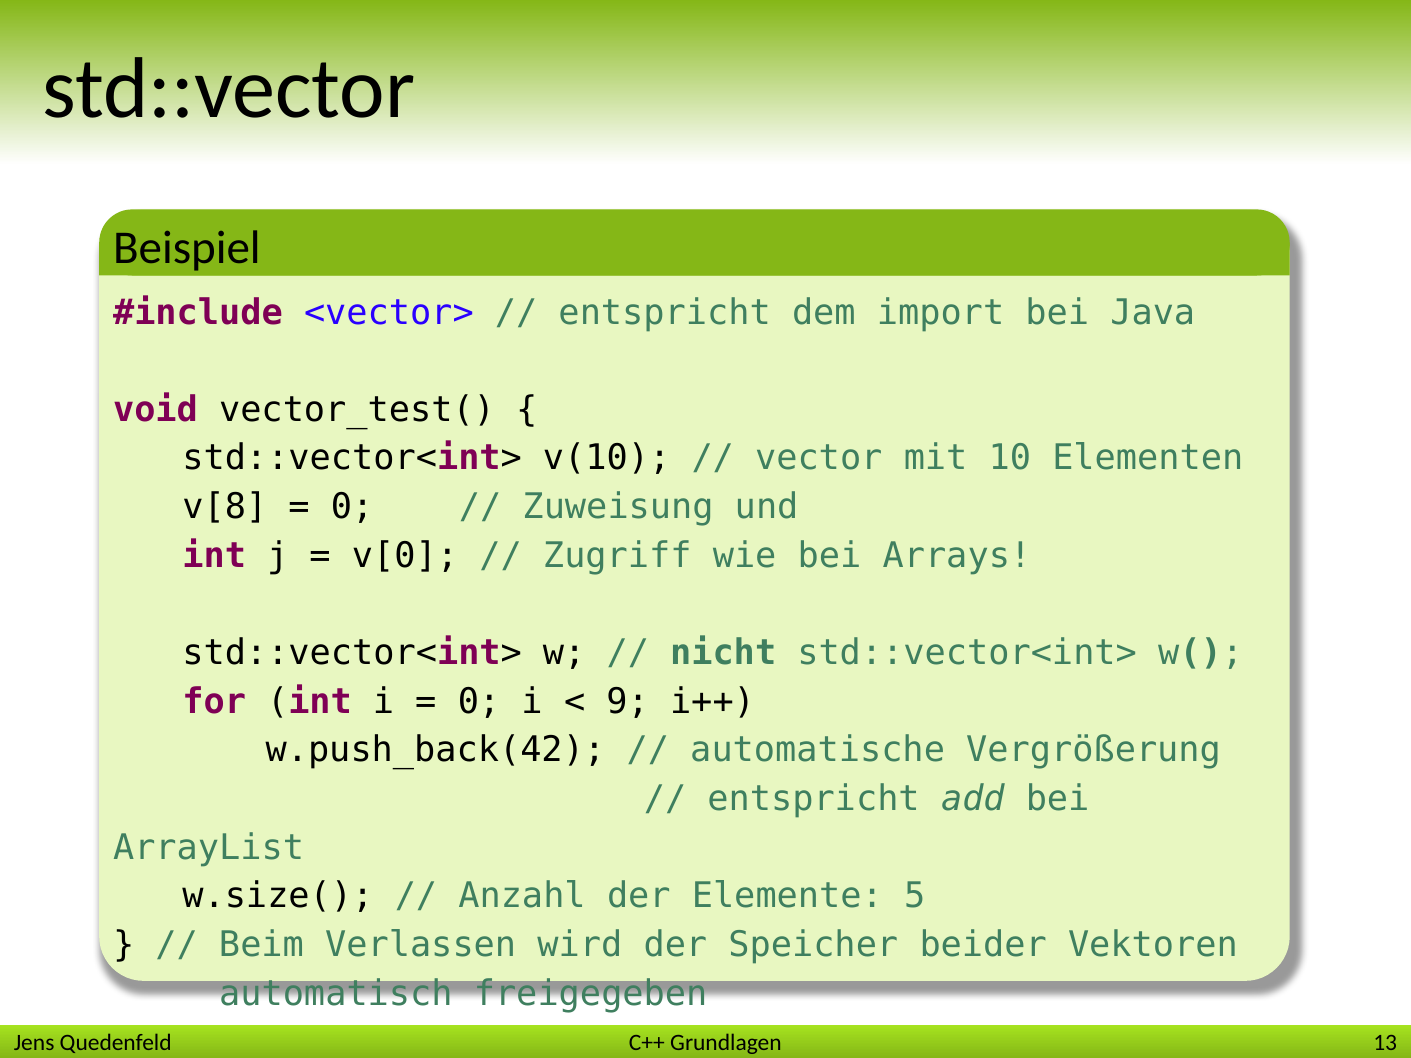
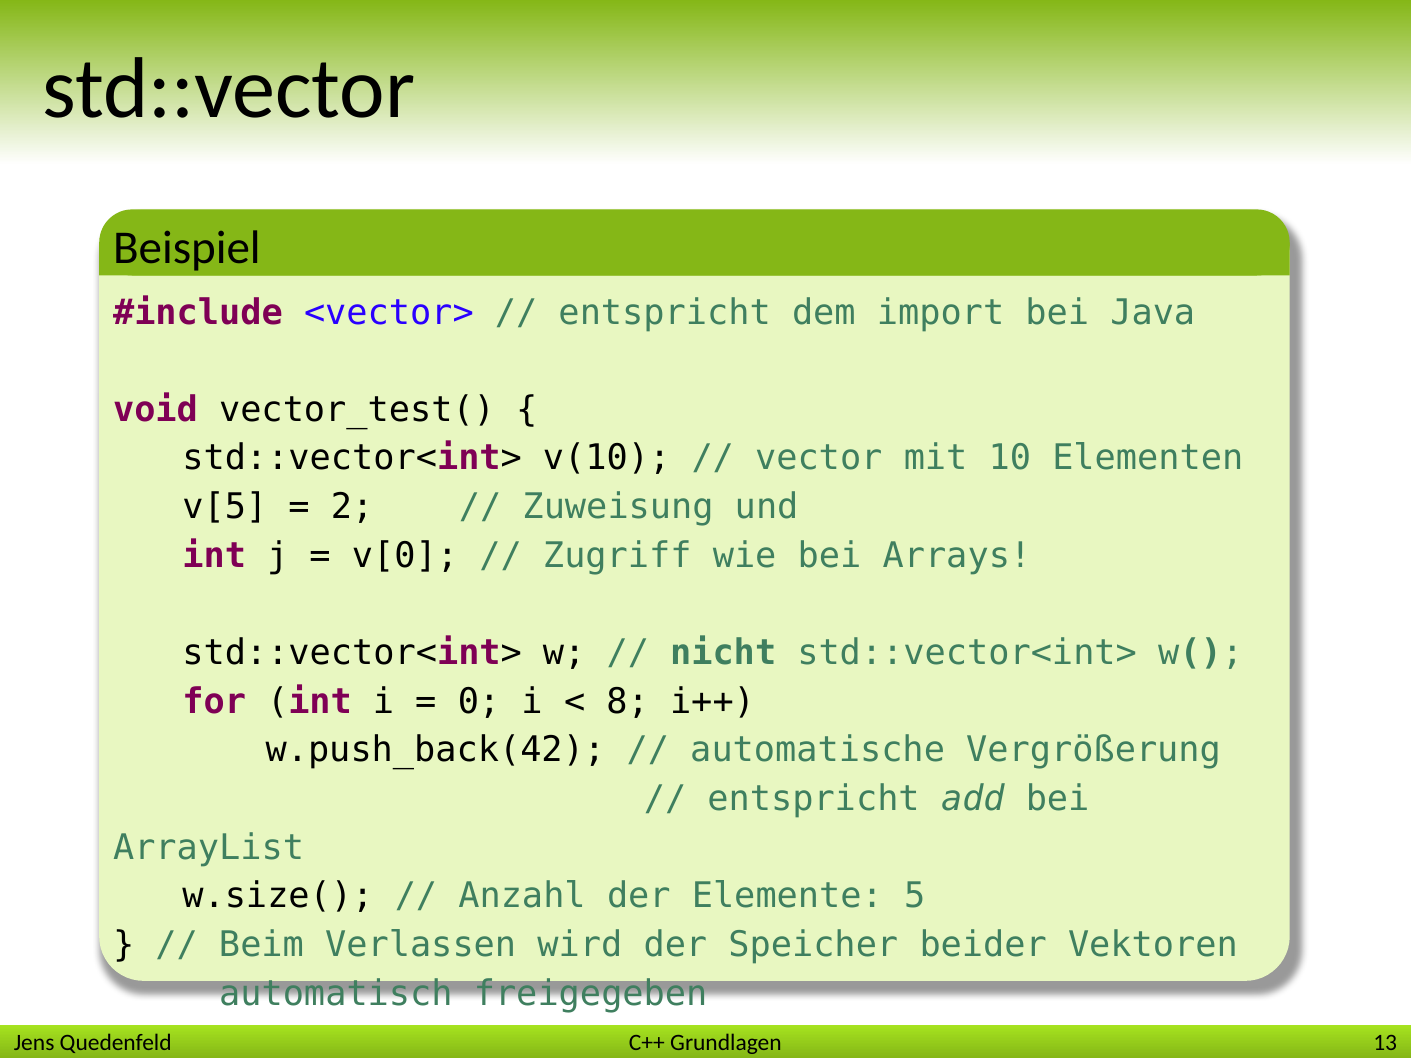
v[8: v[8 -> v[5 (225, 507)
0: 0 -> 2 (352, 507)
9: 9 -> 8 (628, 702)
